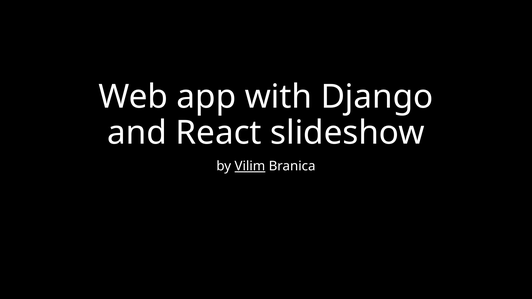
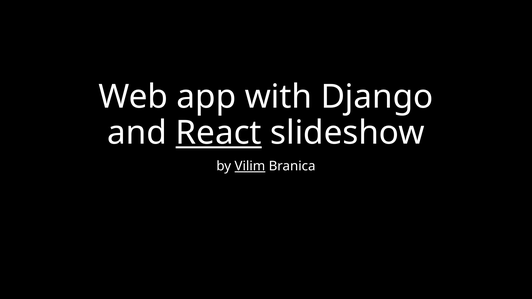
React underline: none -> present (219, 133)
